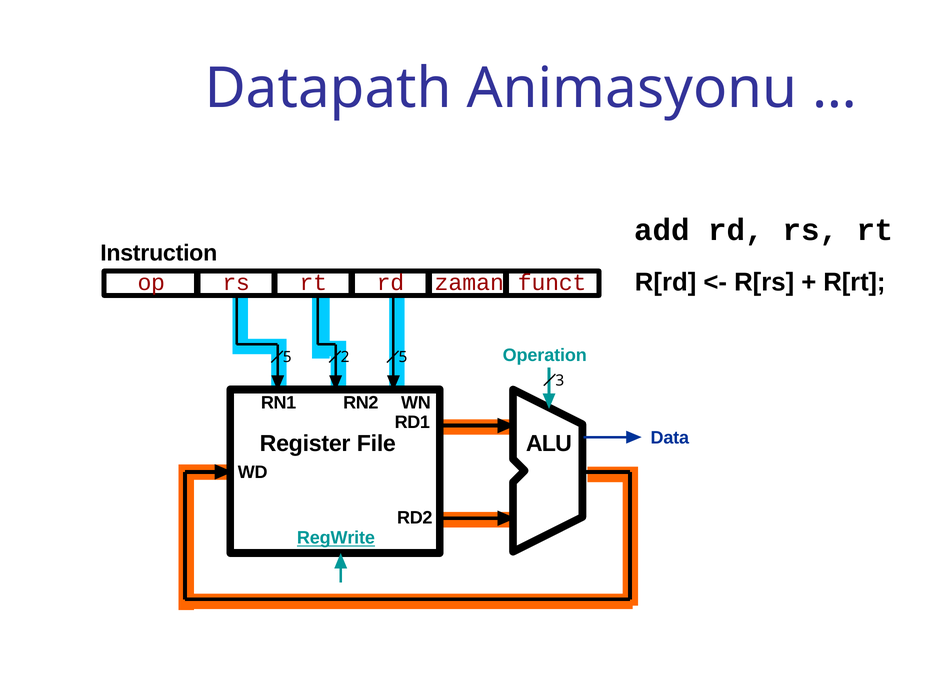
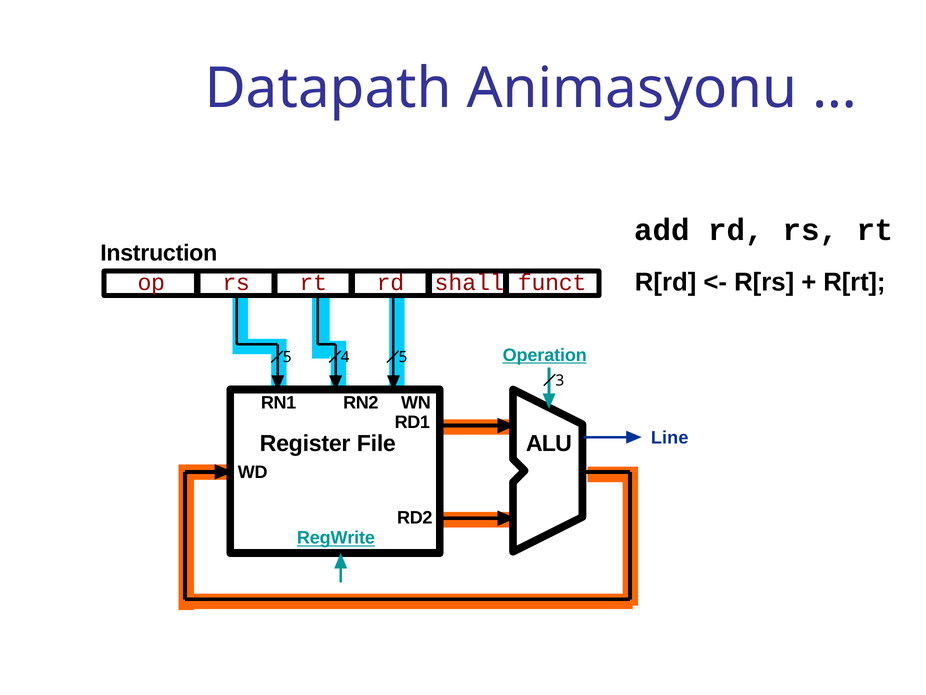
zaman: zaman -> shall (469, 283)
Operation underline: none -> present (545, 355)
2: 2 -> 4 (345, 357)
Data: Data -> Line (670, 437)
